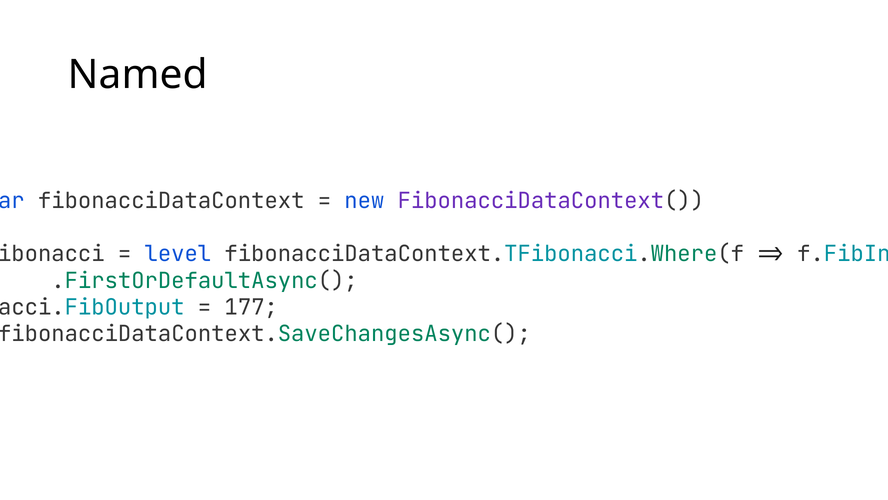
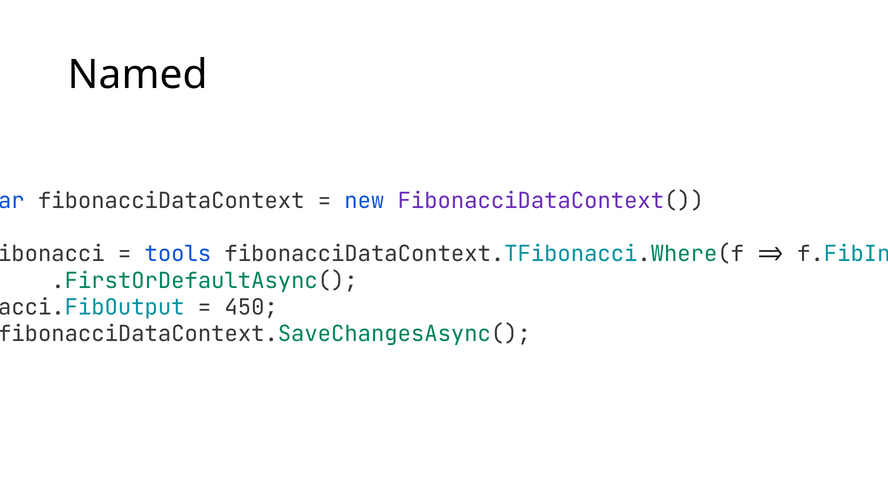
level: level -> tools (178, 254)
177: 177 -> 450 (251, 307)
